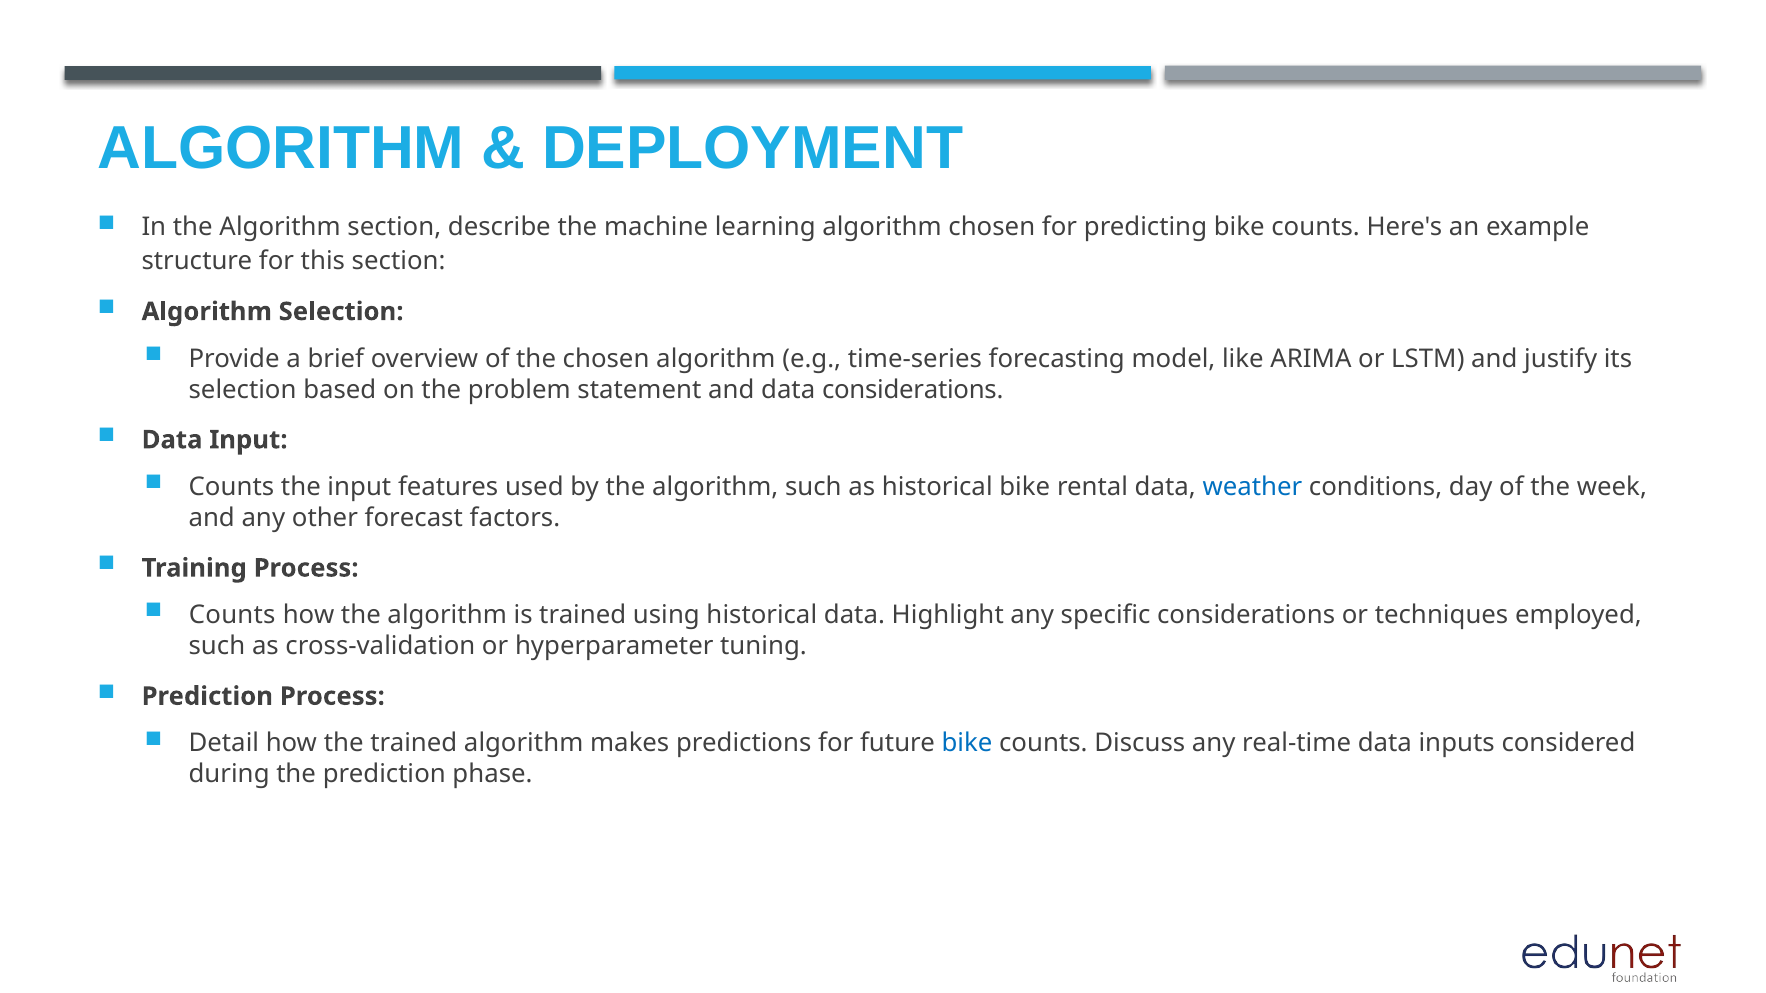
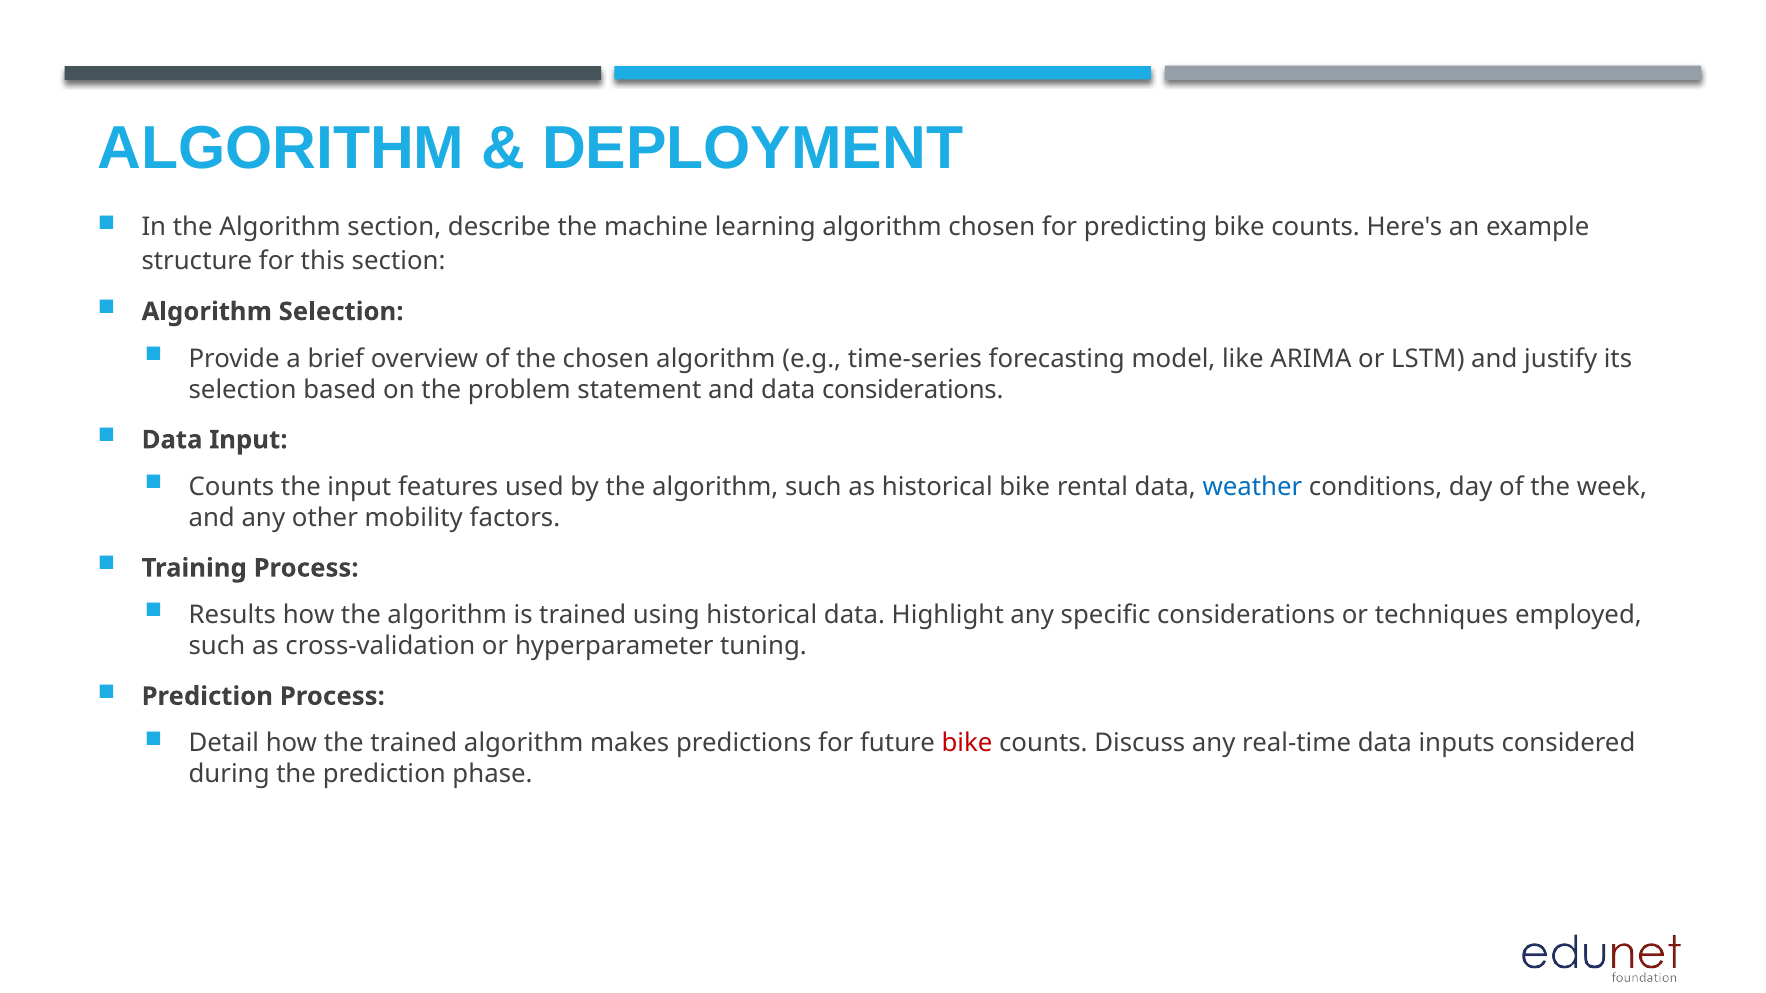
forecast: forecast -> mobility (414, 518)
Counts: Counts -> Results (232, 615)
bike colour: blue -> red (967, 744)
